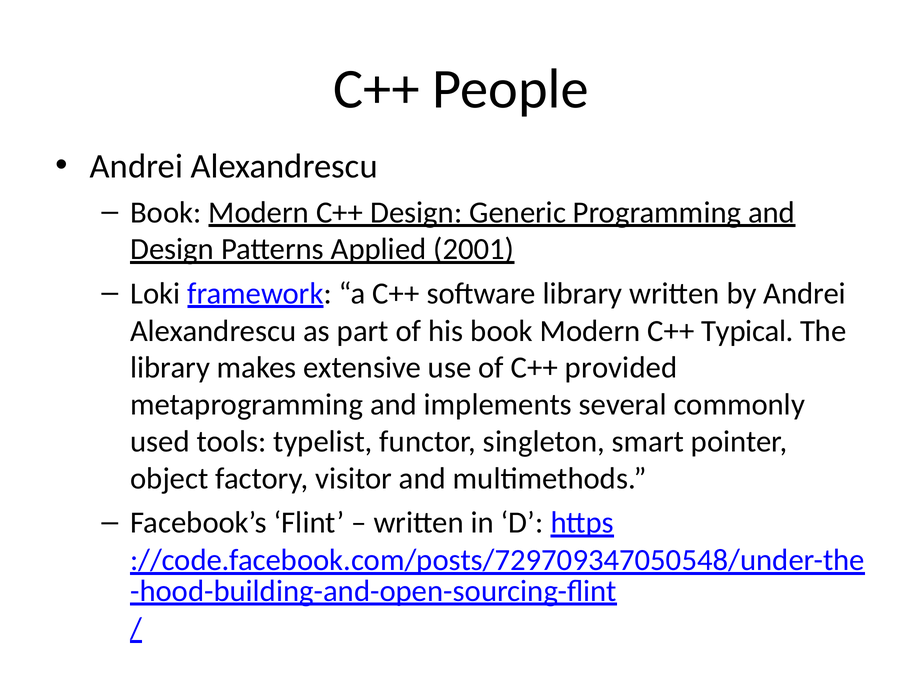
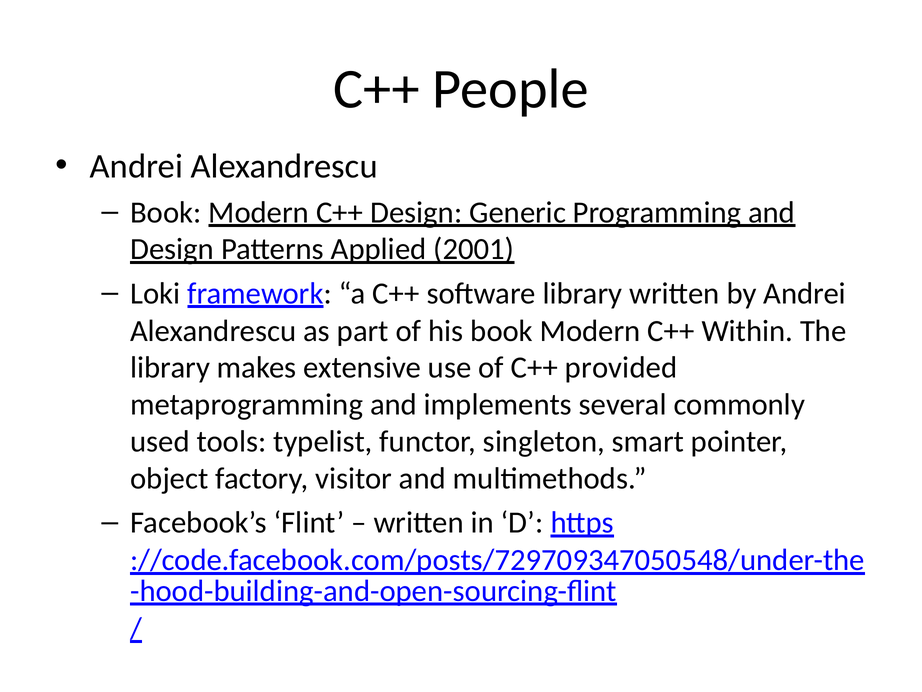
Typical: Typical -> Within (747, 331)
